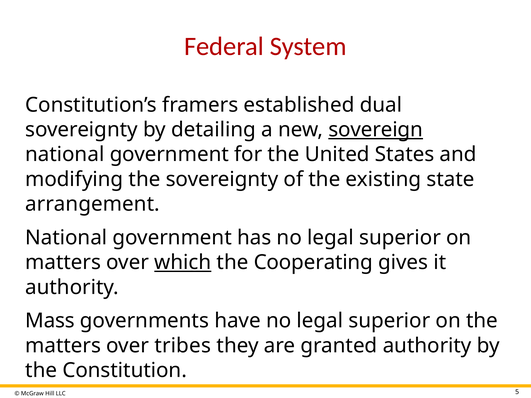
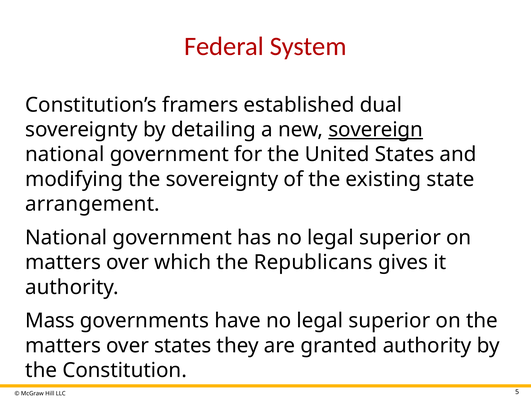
which underline: present -> none (183, 263)
Cooperating: Cooperating -> Republicans (313, 263)
over tribes: tribes -> states (183, 346)
